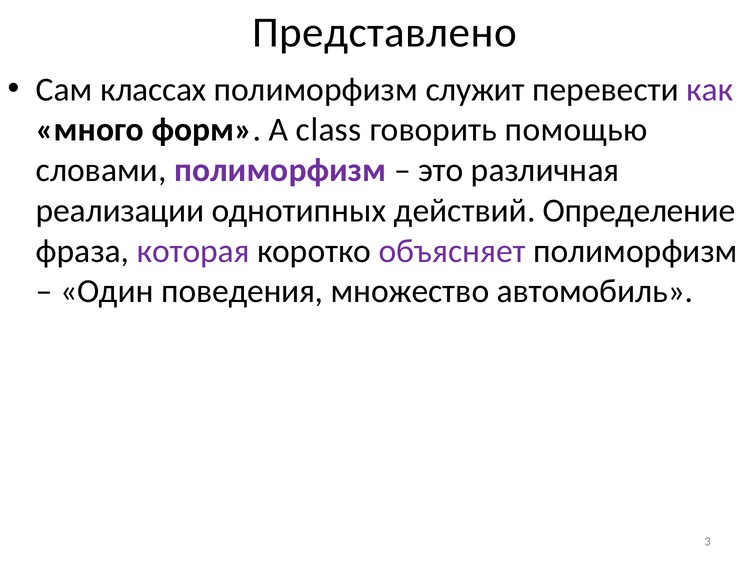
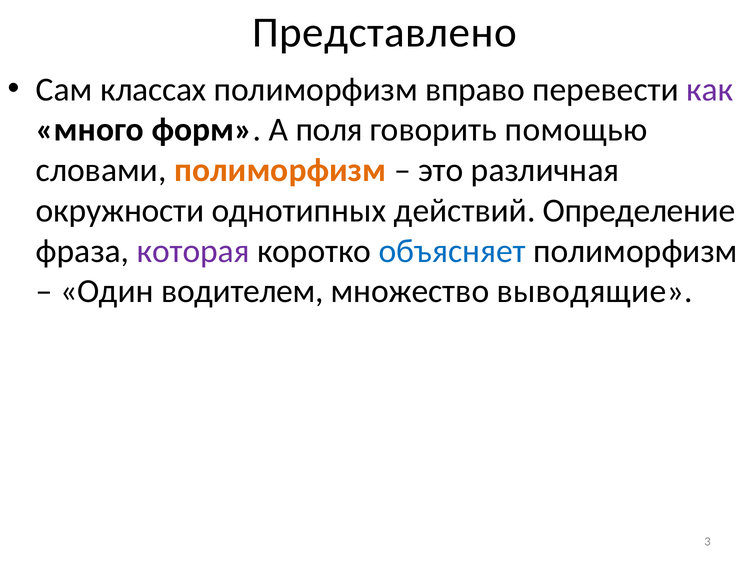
служит: служит -> вправо (475, 90)
class: class -> поля (329, 130)
полиморфизм colour: purple -> orange (280, 170)
реализации: реализации -> окружности (120, 211)
объясняет colour: purple -> blue (452, 251)
поведения: поведения -> водителем (242, 291)
автомобиль: автомобиль -> выводящие (595, 291)
